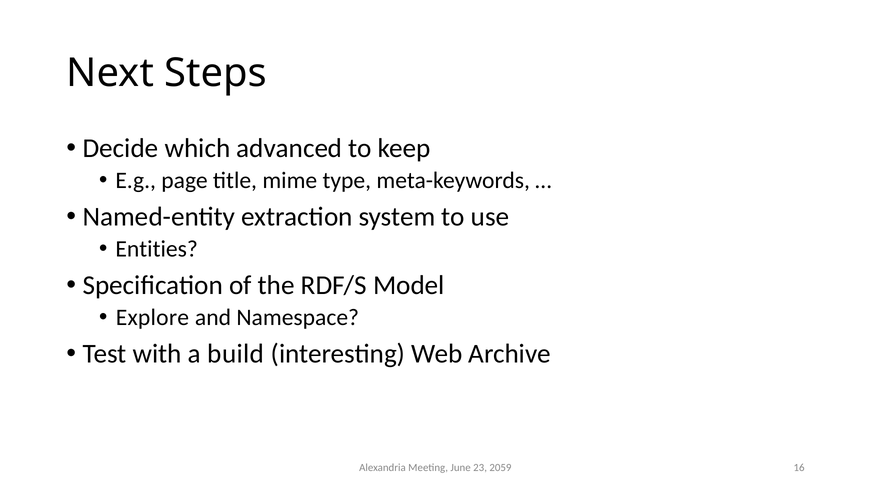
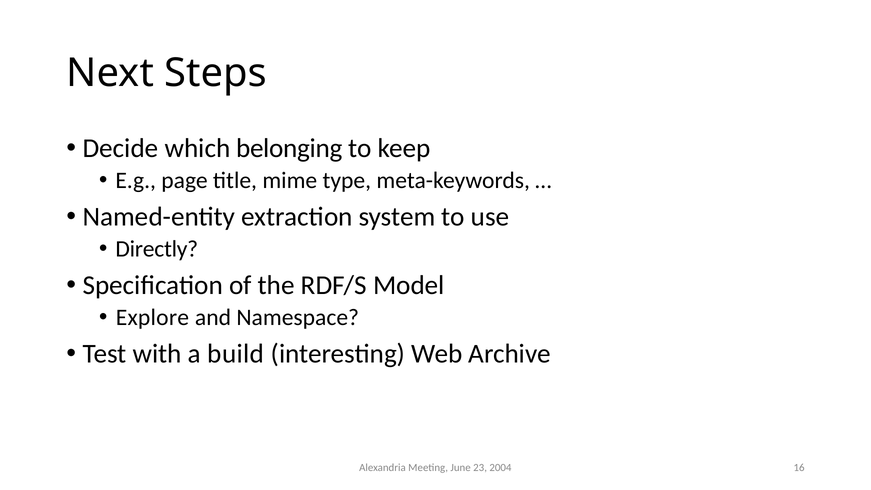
advanced: advanced -> belonging (289, 148)
Entities: Entities -> Directly (157, 249)
2059: 2059 -> 2004 (500, 468)
